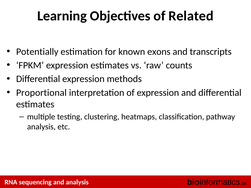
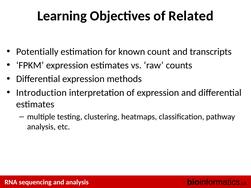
exons: exons -> count (159, 52)
Proportional: Proportional -> Introduction (41, 93)
